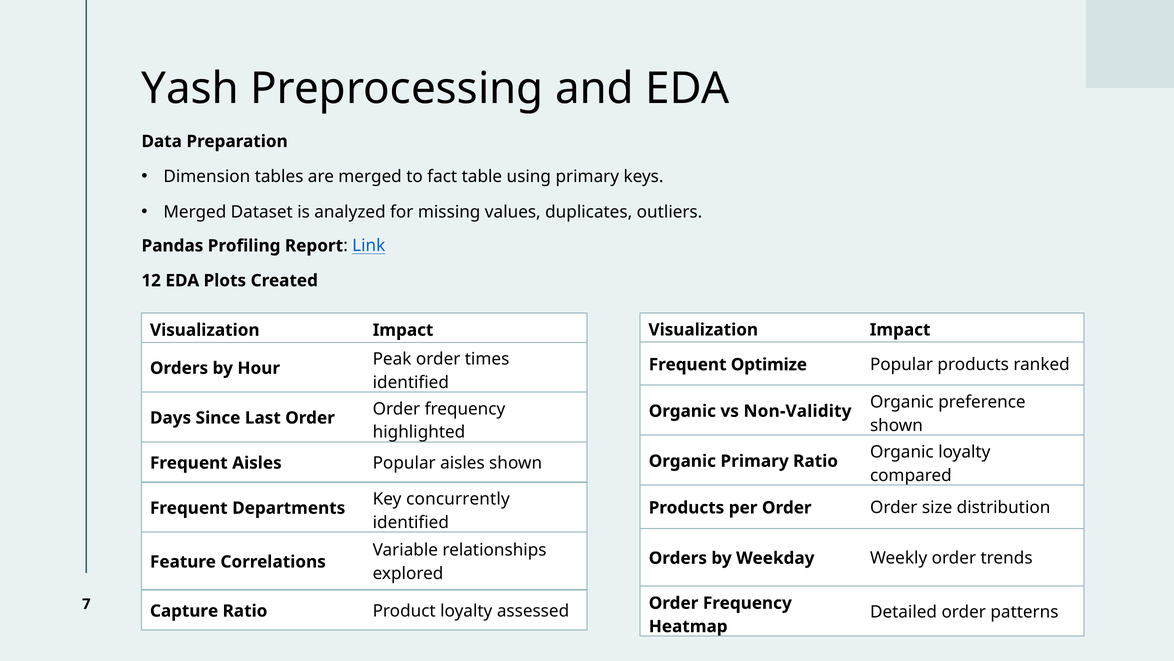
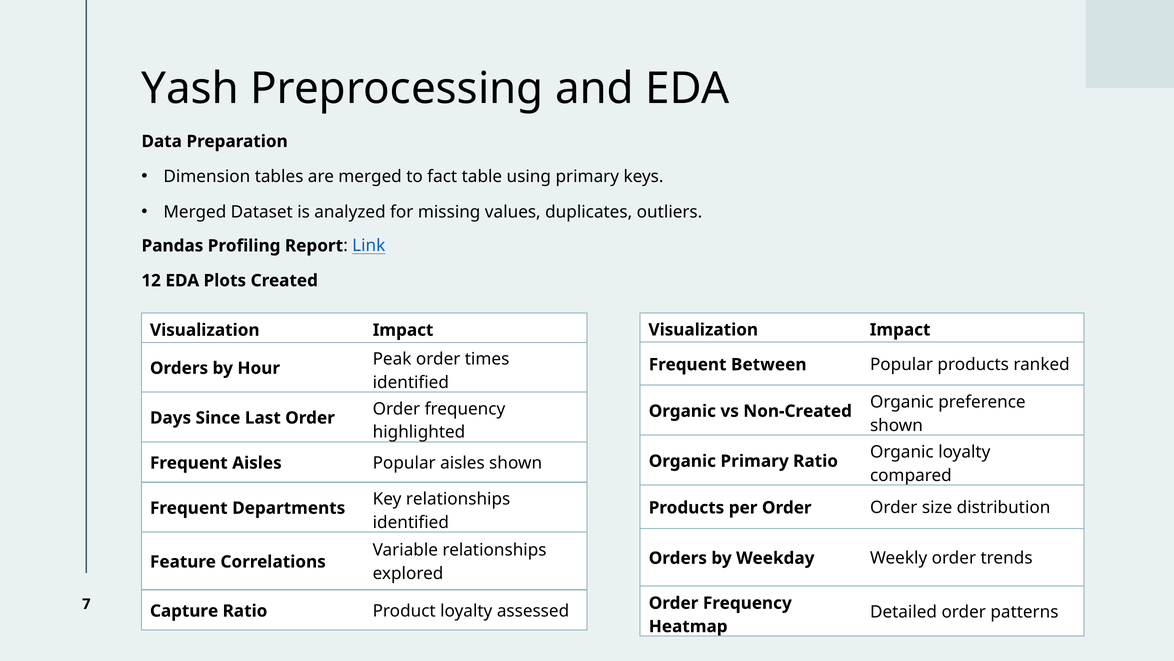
Optimize: Optimize -> Between (769, 364)
Non-Validity: Non-Validity -> Non-Created (798, 411)
Key concurrently: concurrently -> relationships (458, 499)
